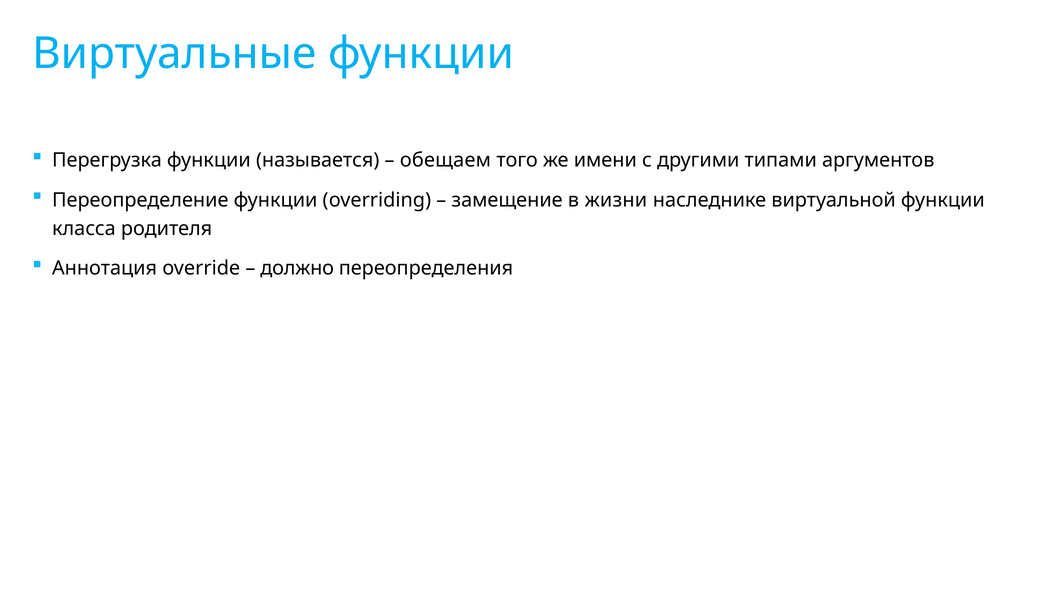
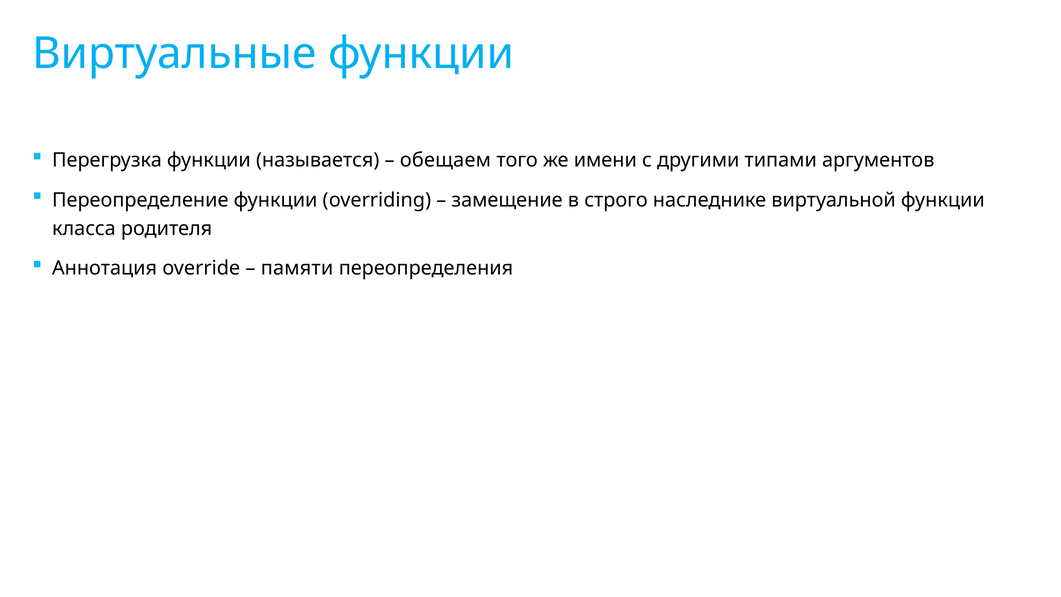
жизни: жизни -> строго (616, 200)
должно: должно -> памяти (297, 268)
